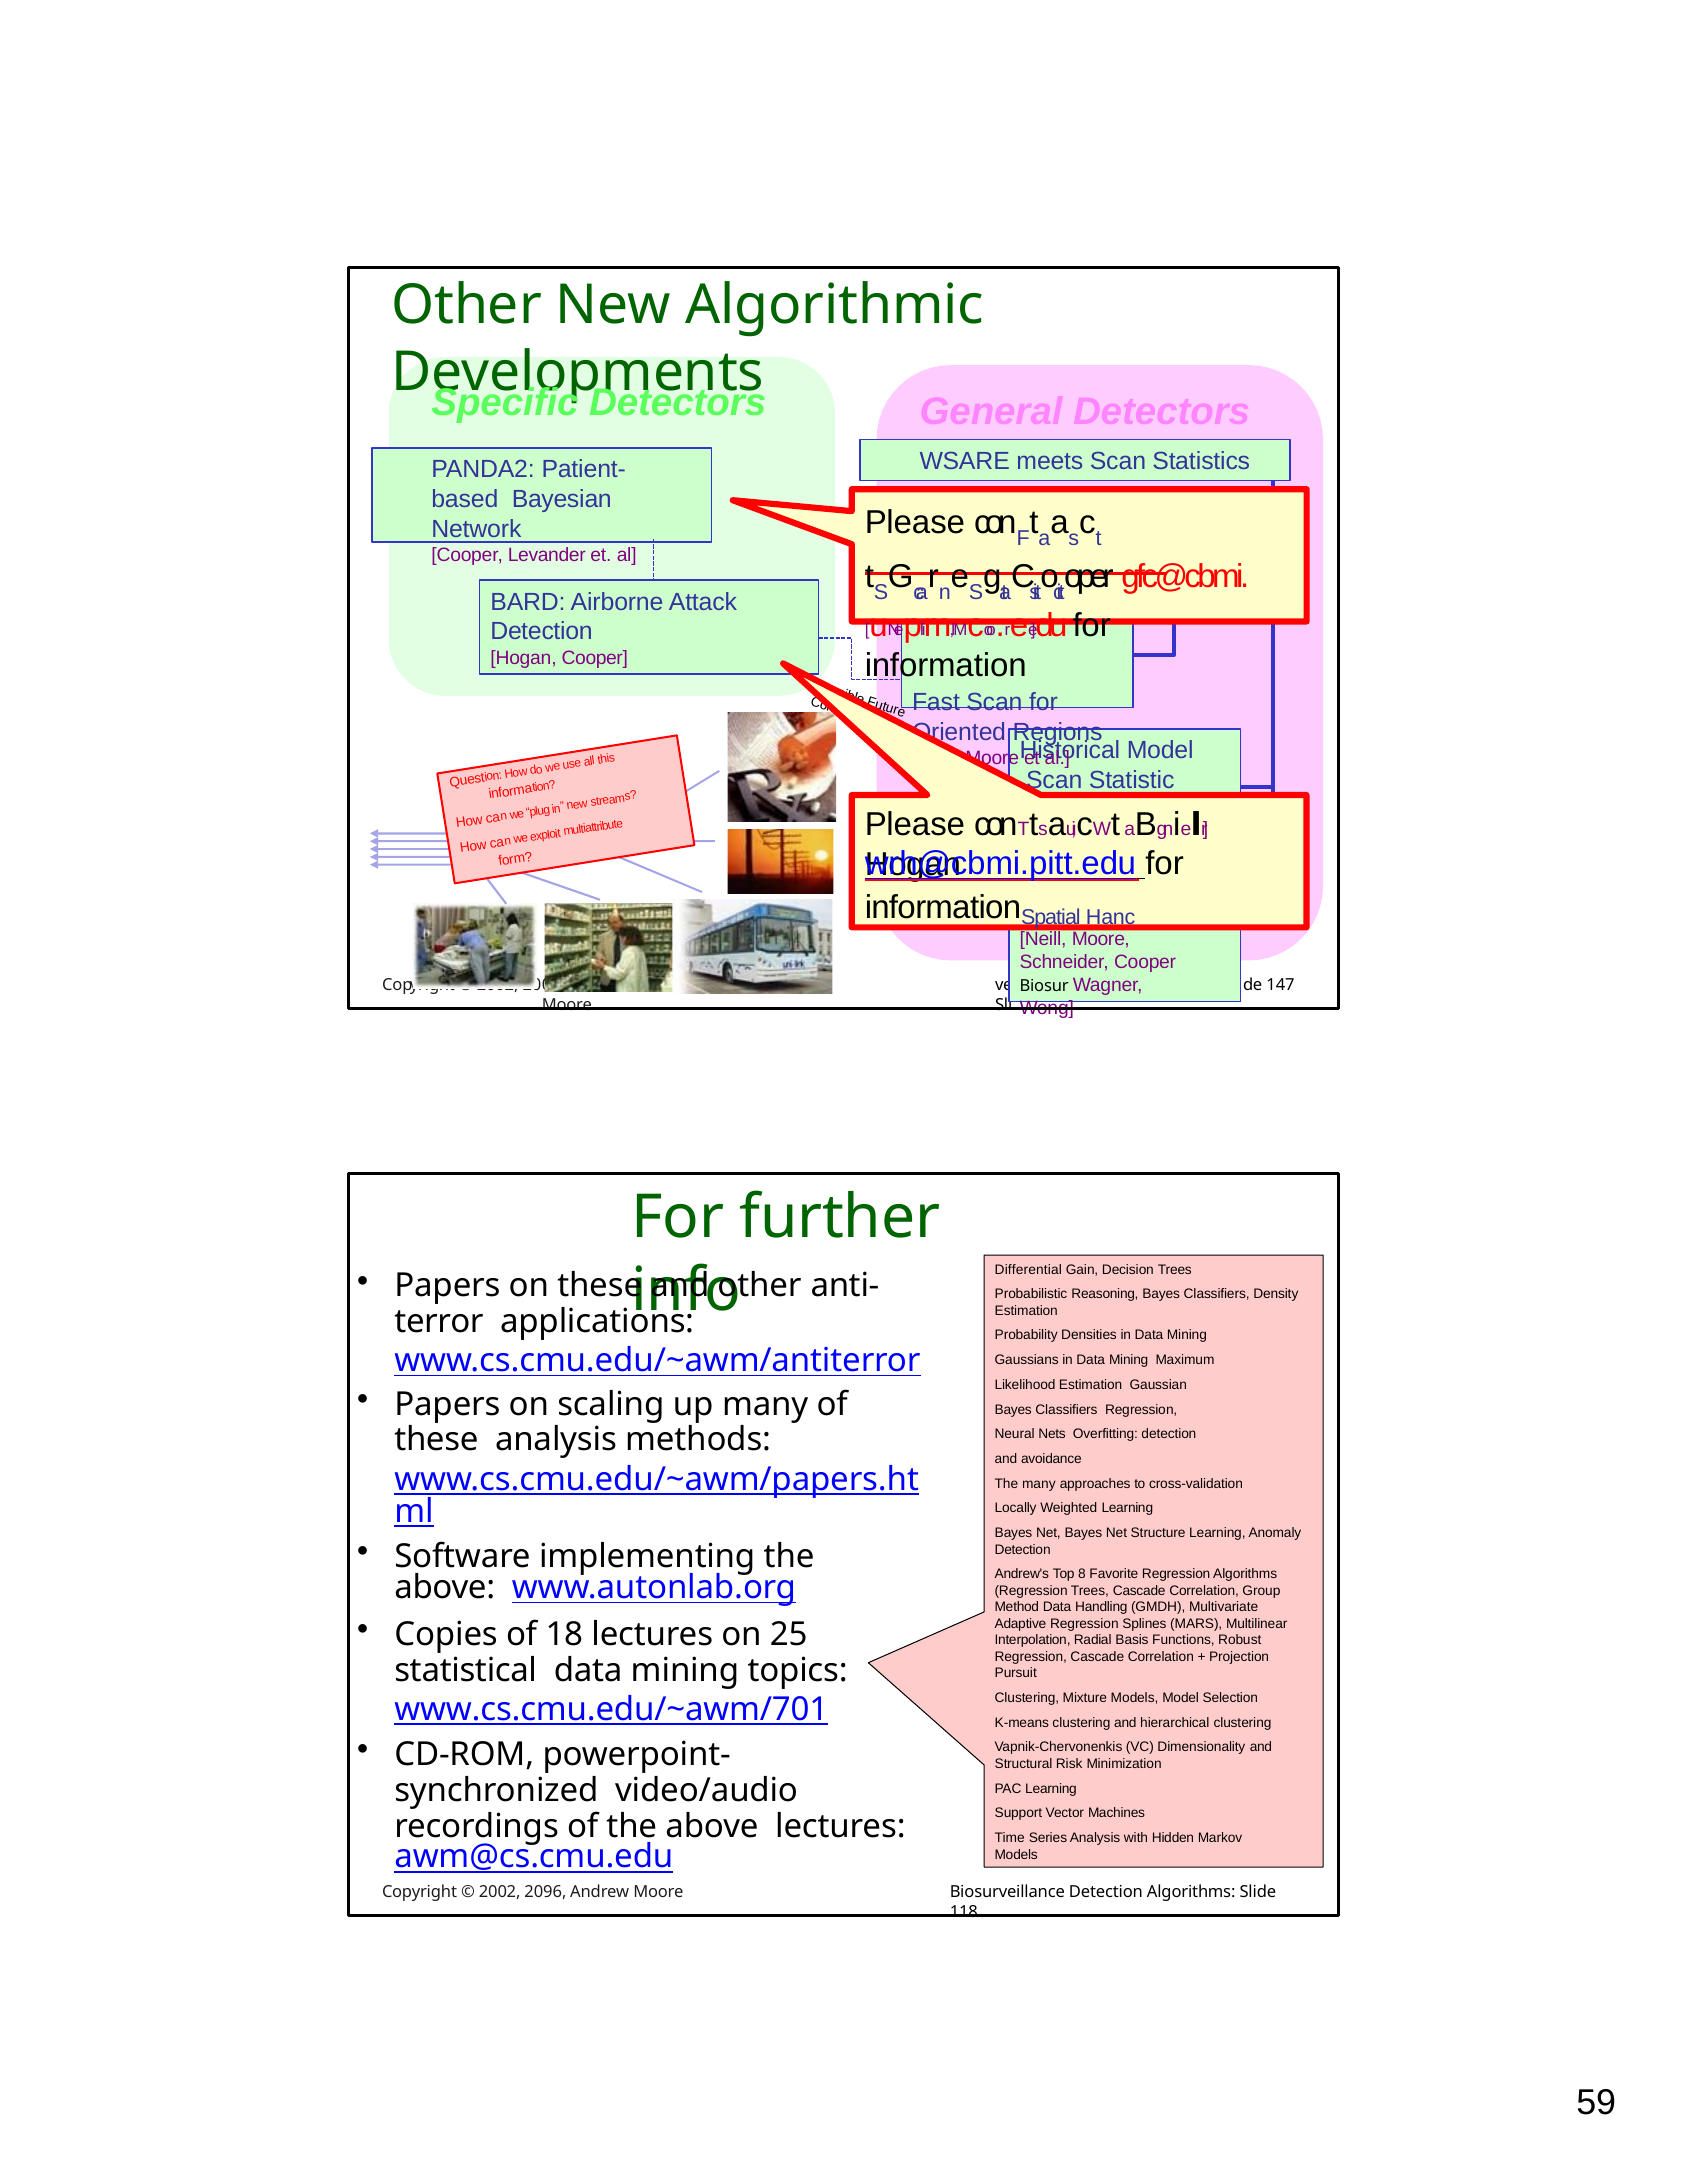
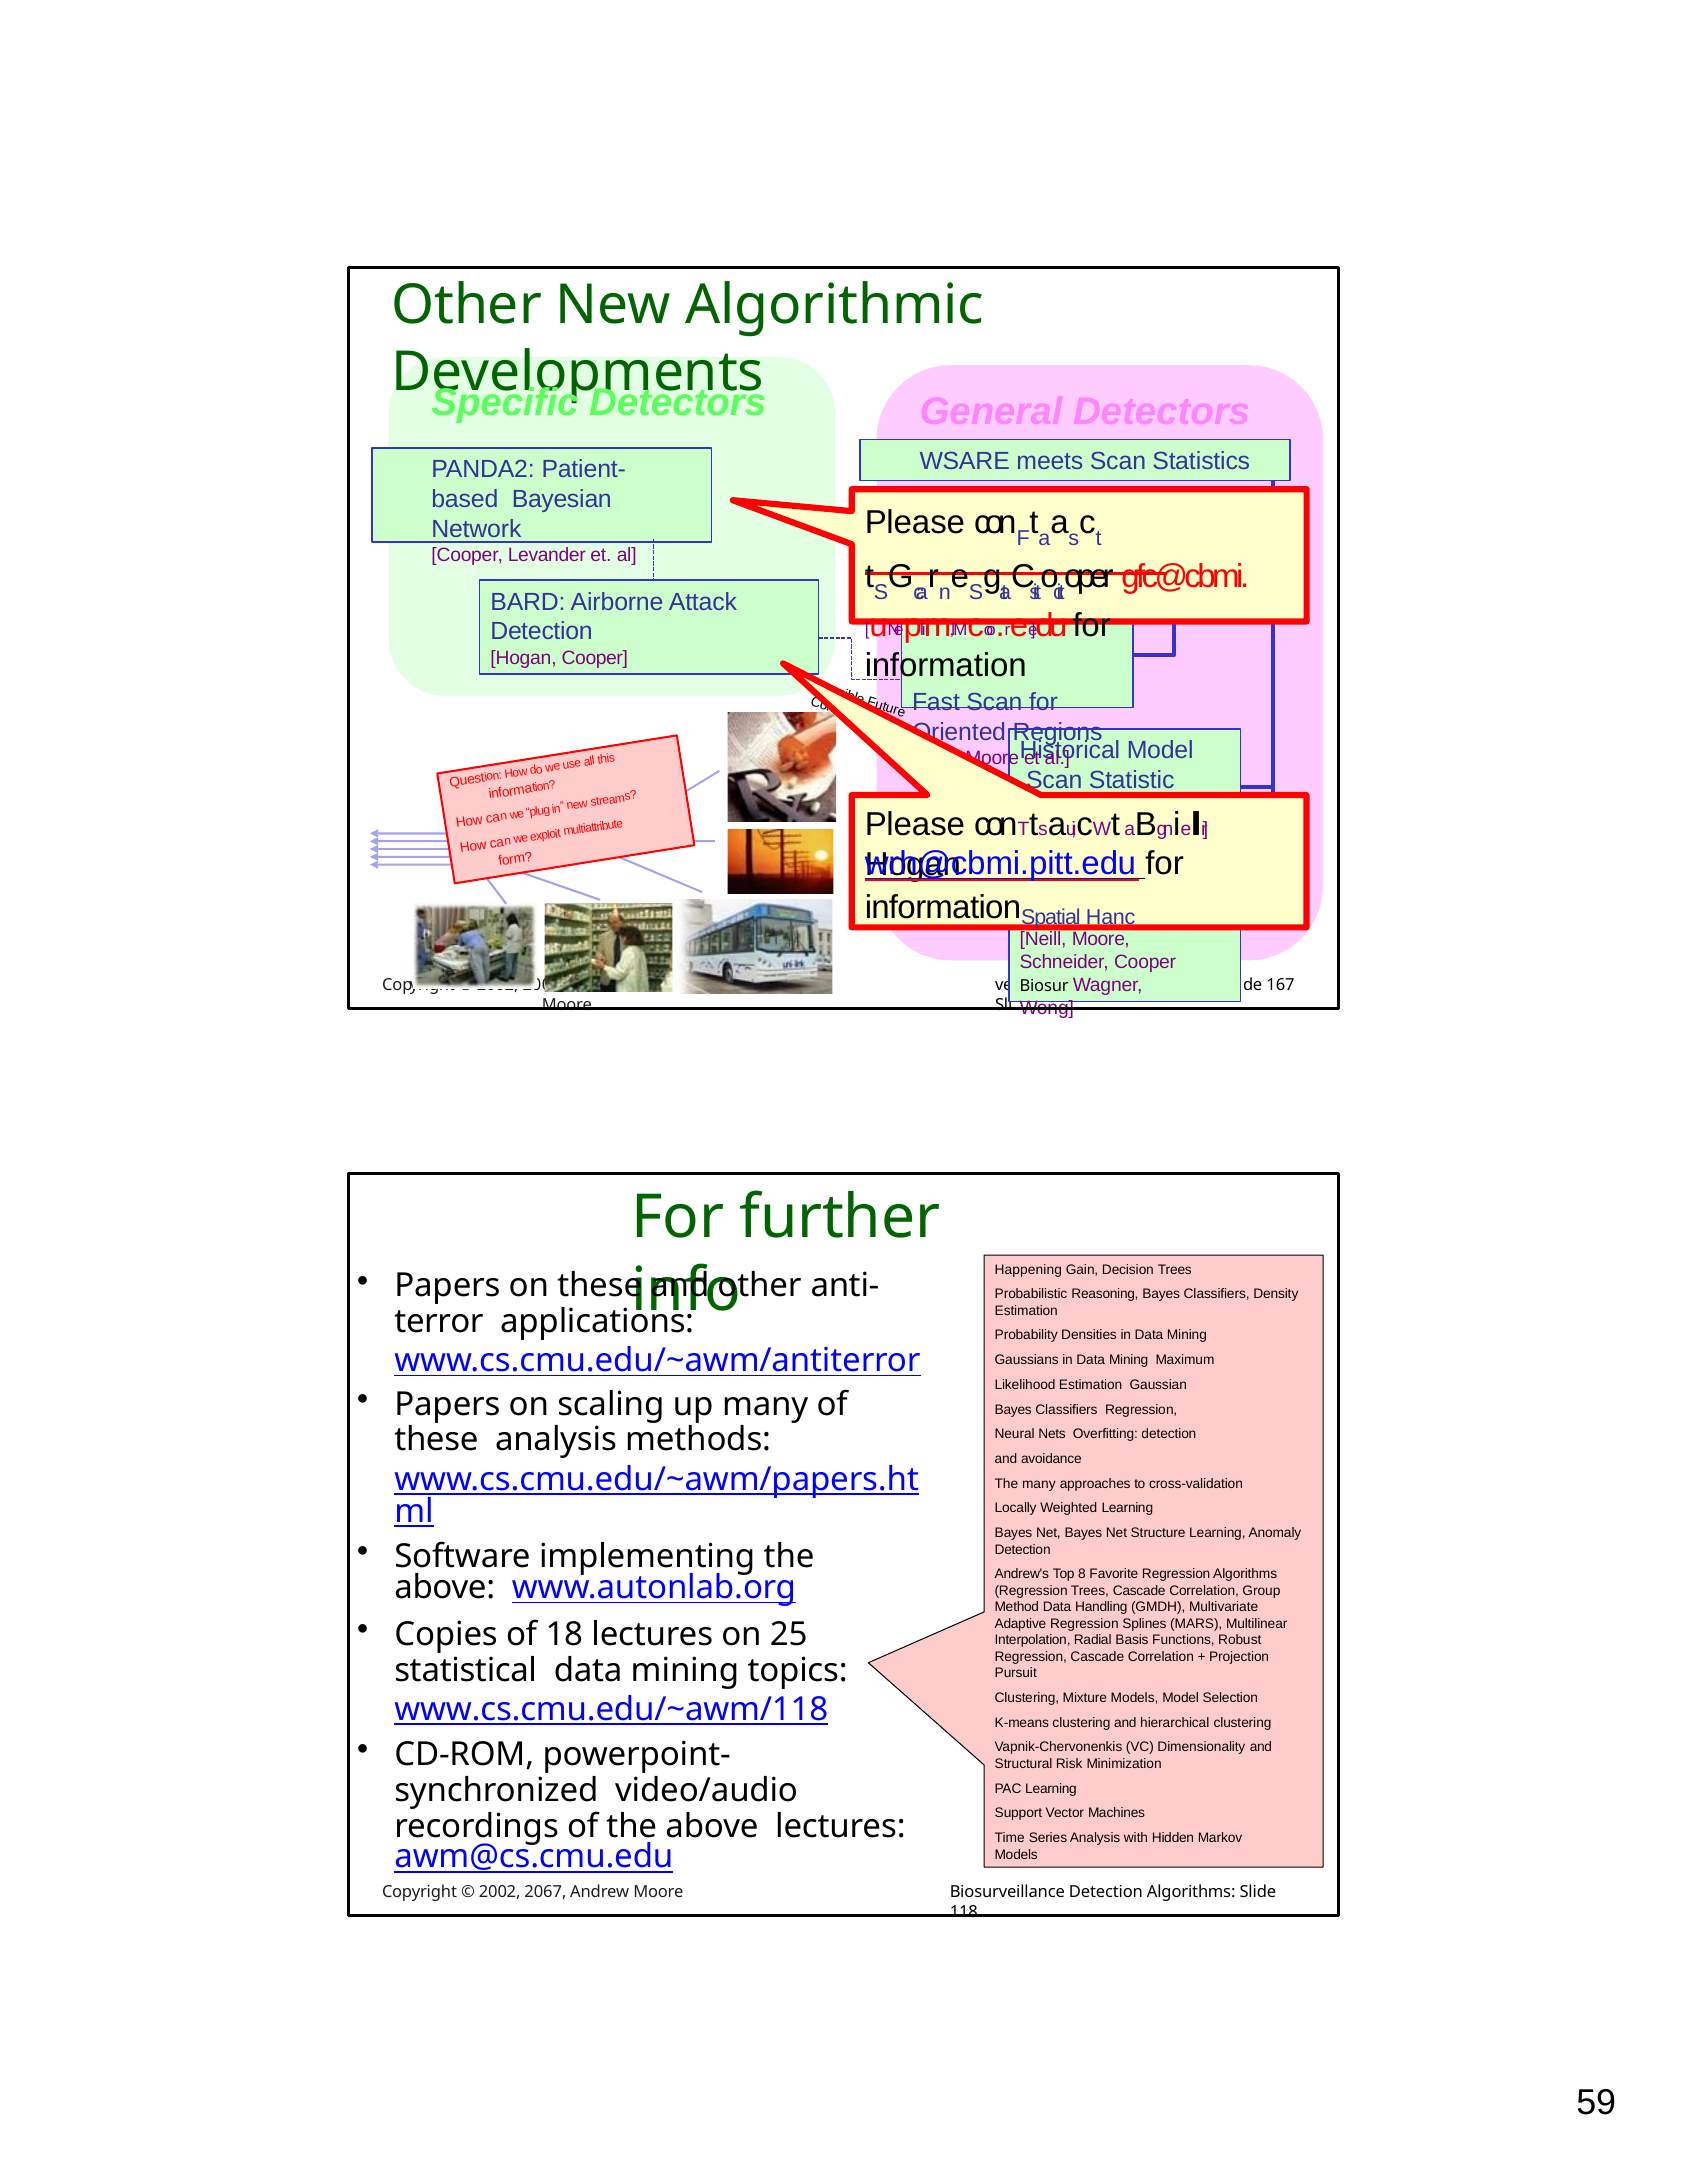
147: 147 -> 167 (1281, 986)
Differential: Differential -> Happening (1028, 1270)
www.cs.cmu.edu/~awm/701: www.cs.cmu.edu/~awm/701 -> www.cs.cmu.edu/~awm/118 (611, 1709)
2096: 2096 -> 2067 (545, 1892)
